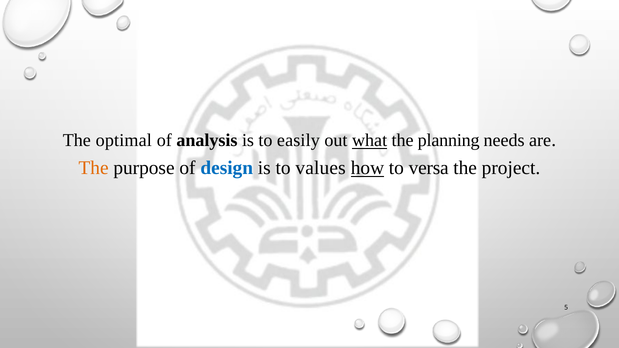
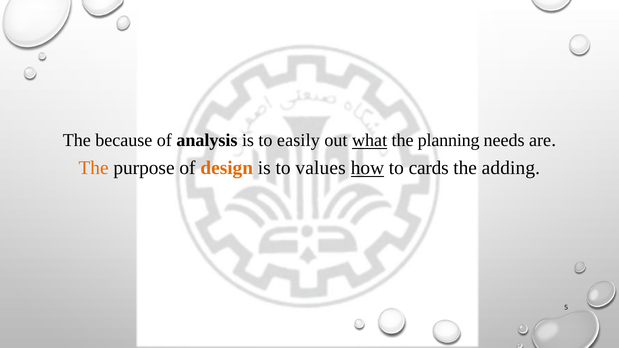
optimal: optimal -> because (124, 141)
design colour: blue -> orange (227, 168)
versa: versa -> cards (429, 168)
project: project -> adding (511, 168)
